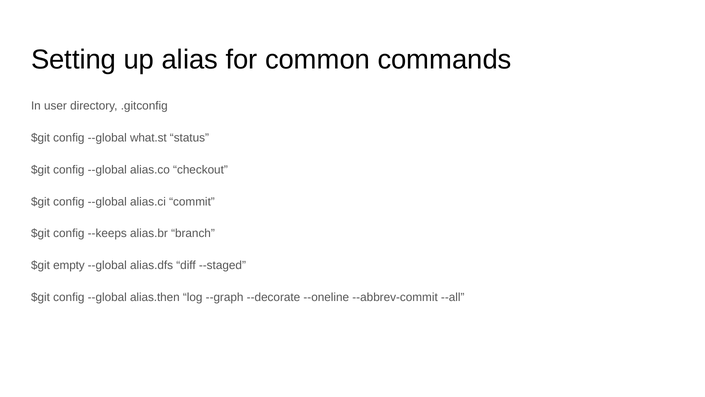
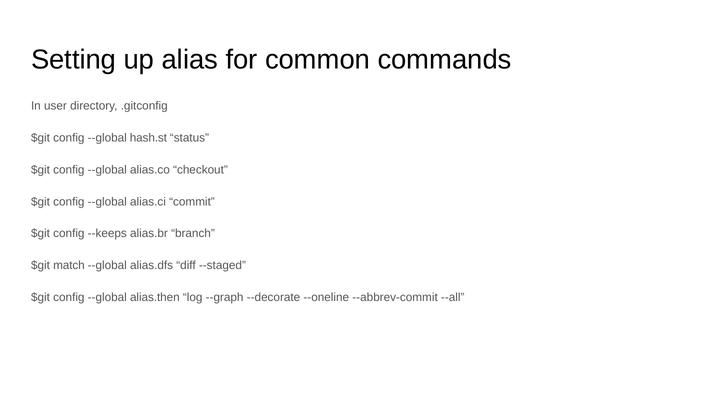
what.st: what.st -> hash.st (148, 138)
empty: empty -> match (69, 265)
